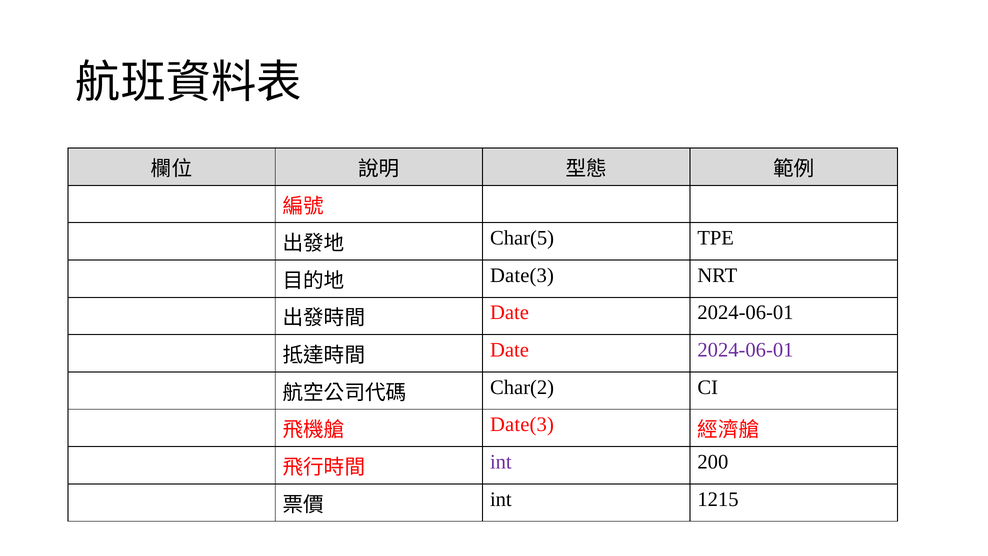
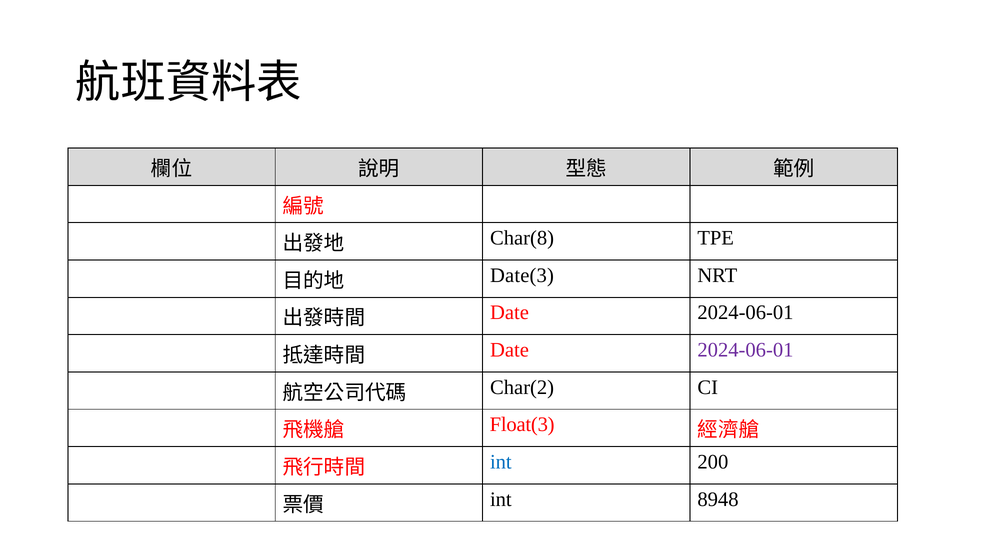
Char(5: Char(5 -> Char(8 (522, 238)
Date(3: Date(3 -> Float(3 (522, 424)
int colour: purple -> blue (501, 462)
1215: 1215 -> 8948 (718, 499)
